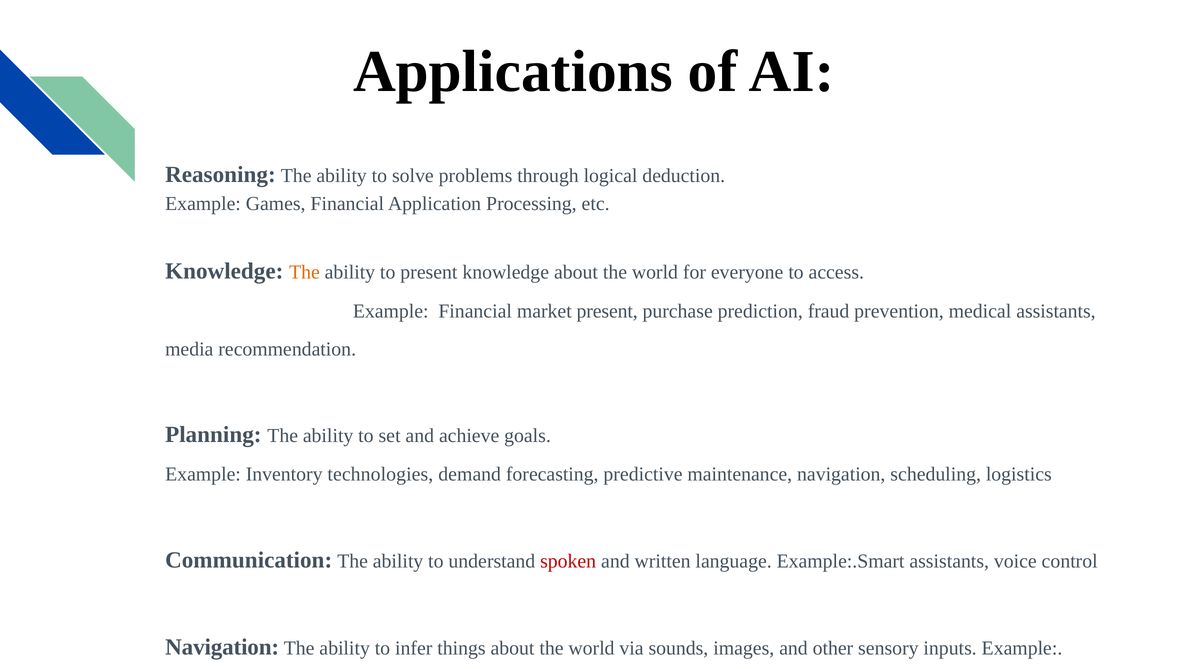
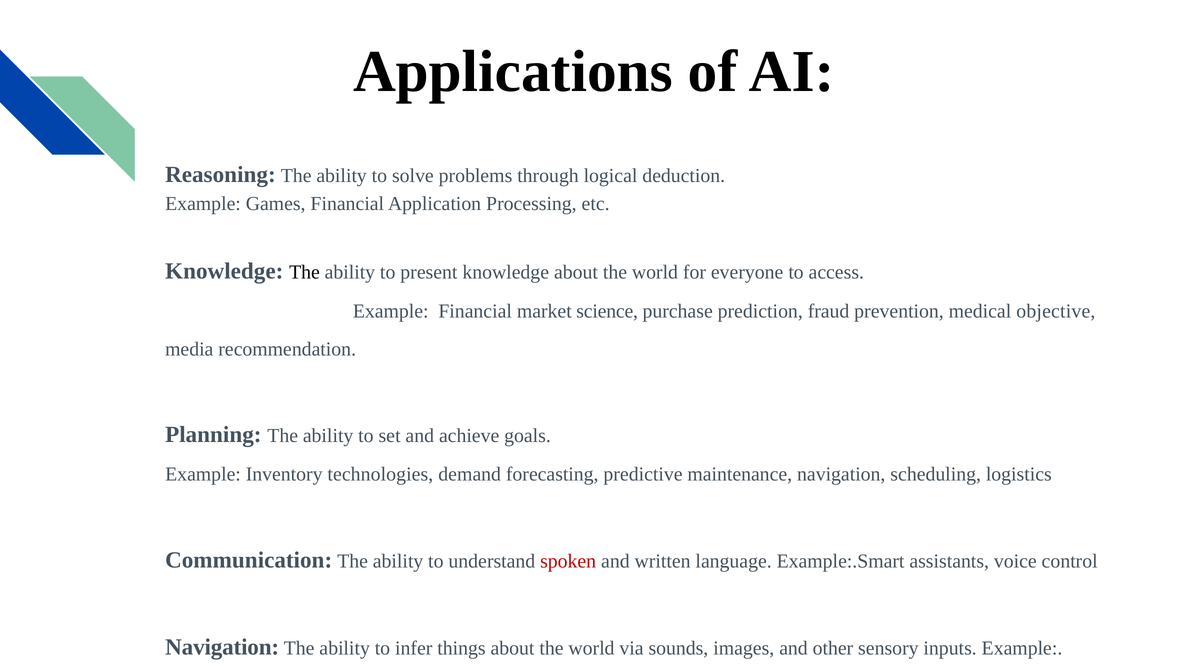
The colour: orange -> black (304, 272)
market present: present -> science (607, 311)
medical assistants: assistants -> objective (1056, 311)
